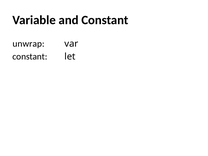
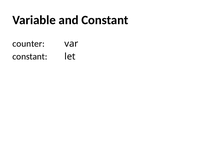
unwrap: unwrap -> counter (29, 44)
